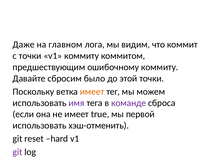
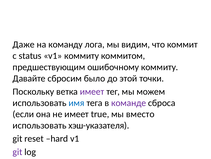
главном: главном -> команду (66, 44)
с точки: точки -> status (30, 56)
имеет colour: orange -> purple (92, 91)
имя colour: purple -> blue (76, 102)
первой: первой -> вместо (140, 114)
хэш-отменить: хэш-отменить -> хэш-указателя (99, 125)
